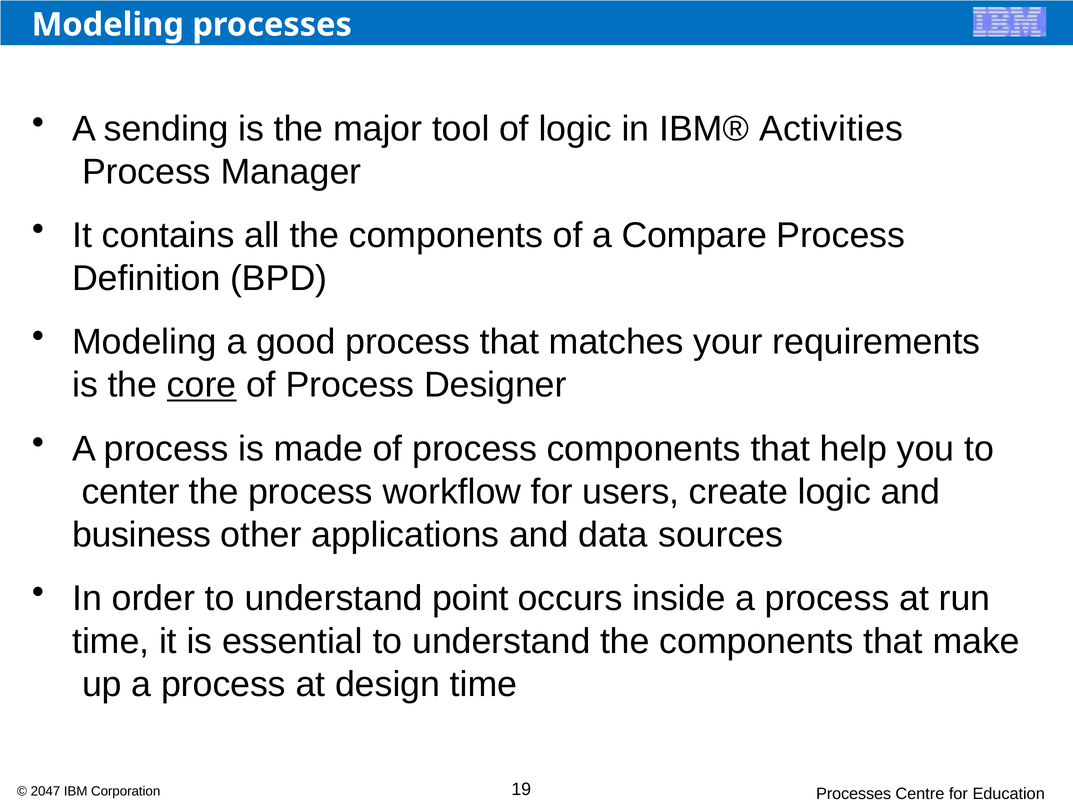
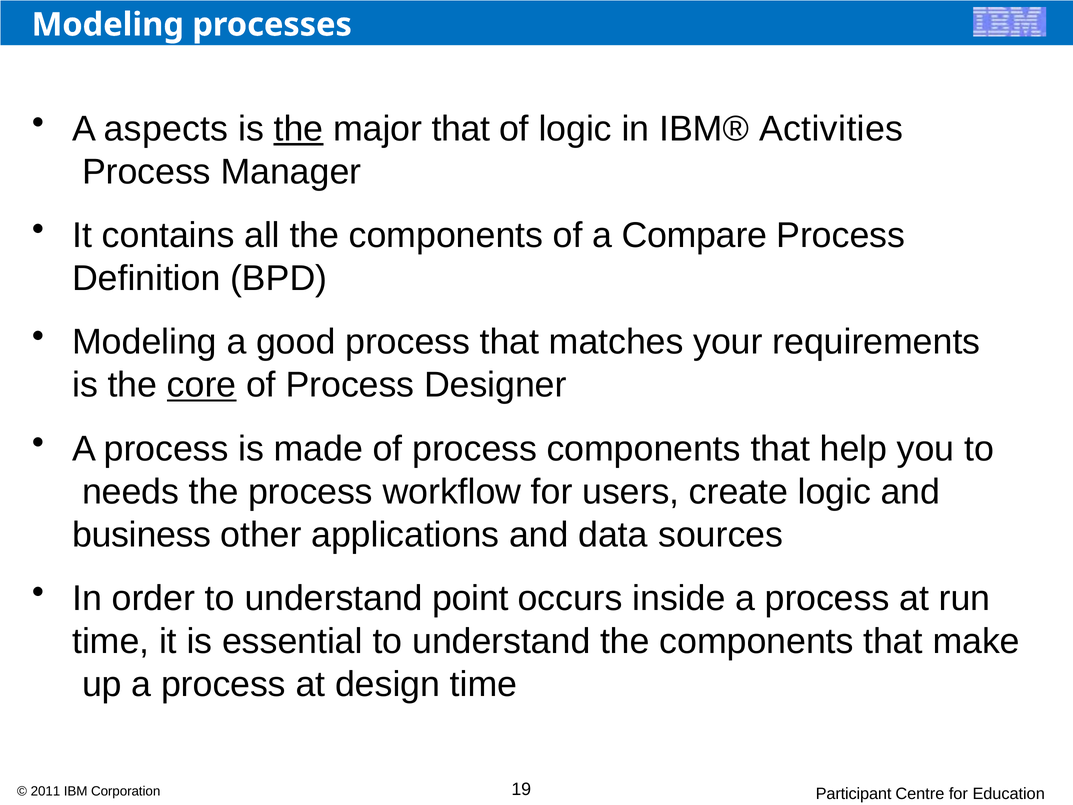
sending: sending -> aspects (166, 129)
the underline: none -> present (299, 129)
major tool: tool -> that (461, 129)
center: center -> needs (131, 492)
2047: 2047 -> 2011 (46, 791)
Corporation Processes: Processes -> Participant (854, 794)
